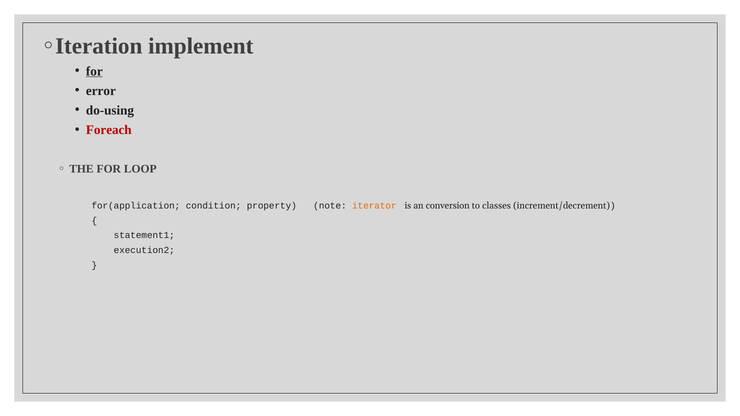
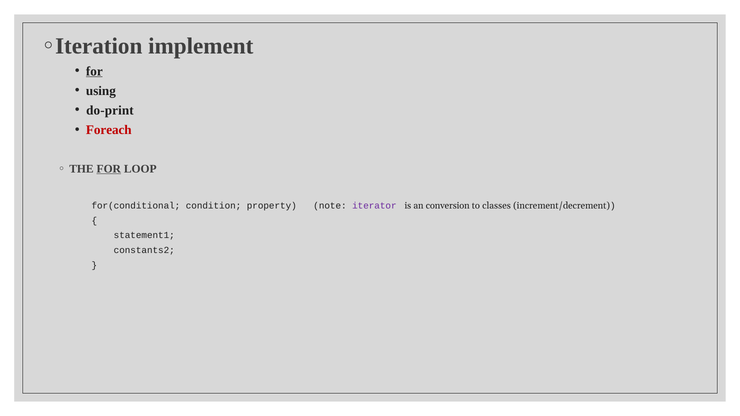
error: error -> using (101, 91)
do-using: do-using -> do-print (110, 110)
FOR underline: none -> present (109, 169)
for(application: for(application -> for(conditional (136, 206)
iterator colour: orange -> purple (374, 206)
execution2: execution2 -> constants2 (144, 251)
